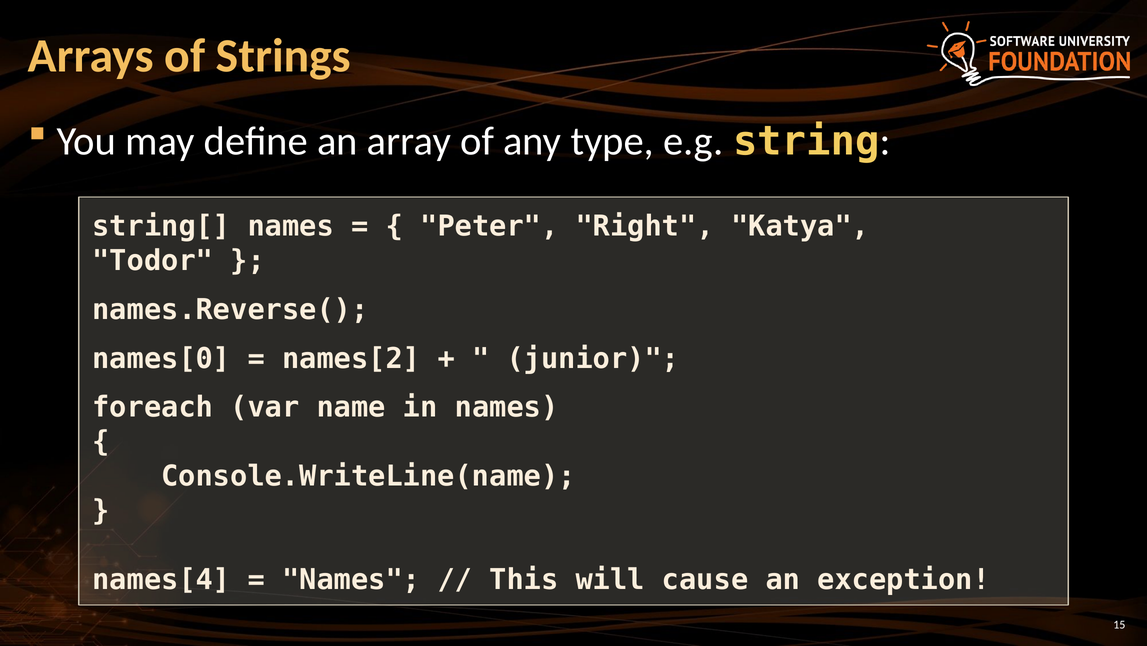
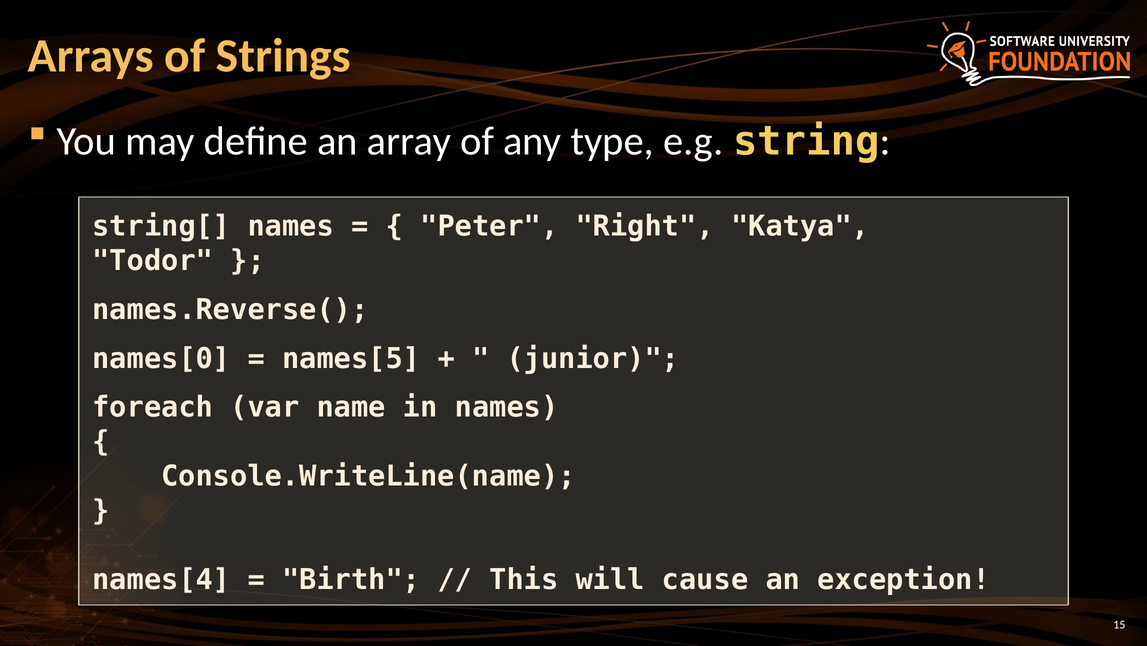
names[2: names[2 -> names[5 (351, 358)
Names: Names -> Birth (351, 579)
